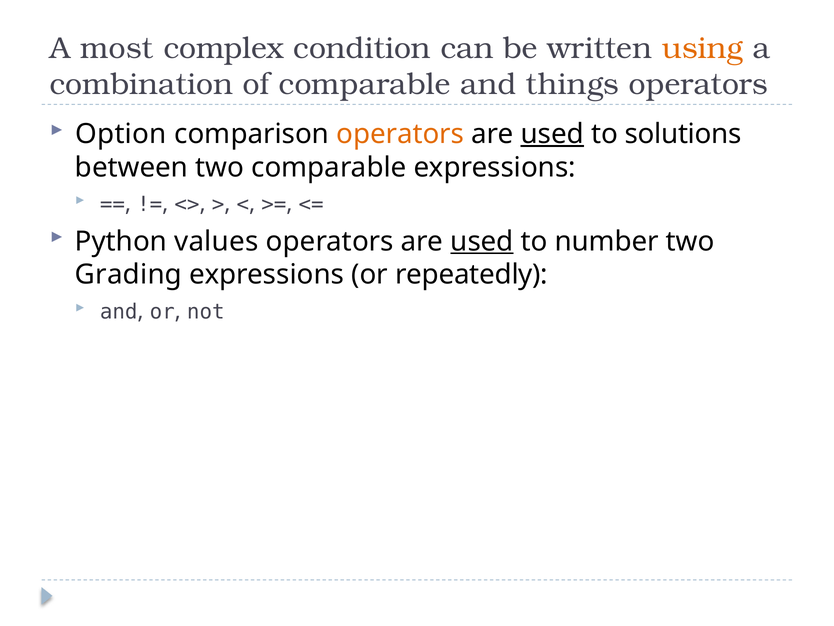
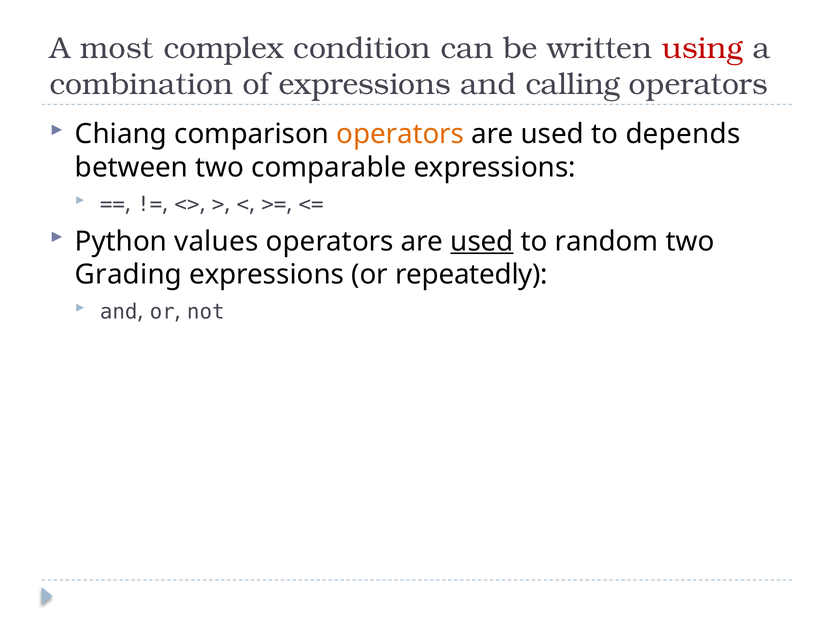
using colour: orange -> red (702, 48)
of comparable: comparable -> expressions (365, 84)
things: things -> calling (573, 84)
Option: Option -> Chiang (121, 134)
used underline: present -> none (552, 134)
solutions: solutions -> depends (683, 134)
number: number -> random (607, 241)
